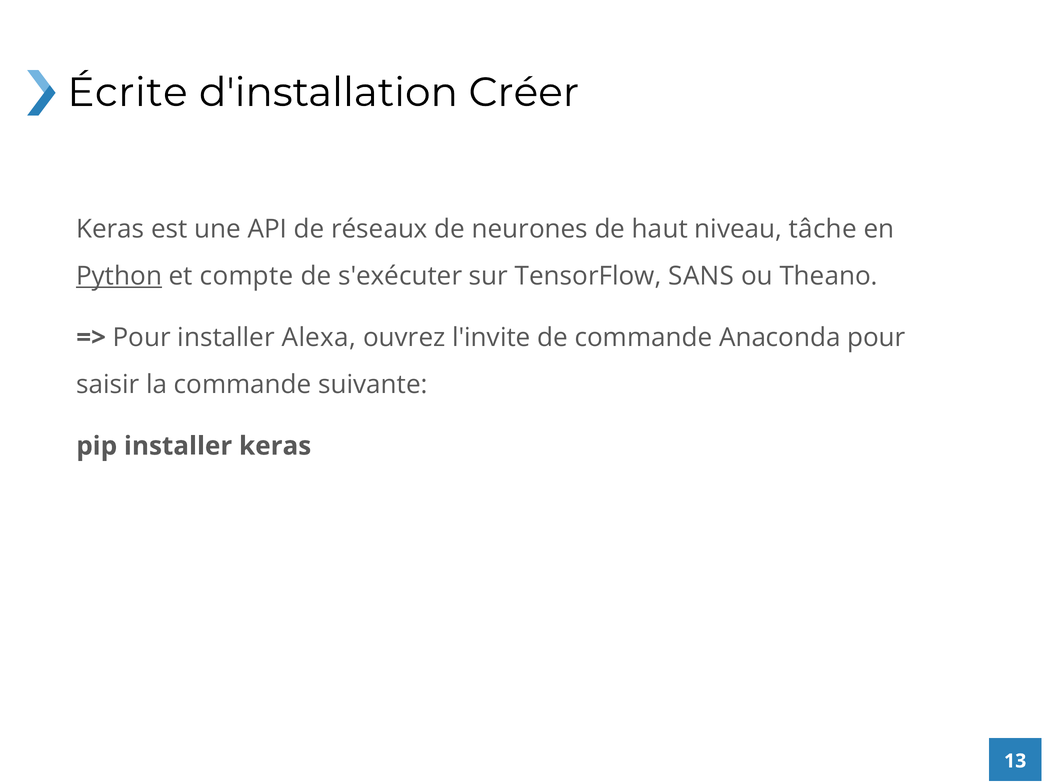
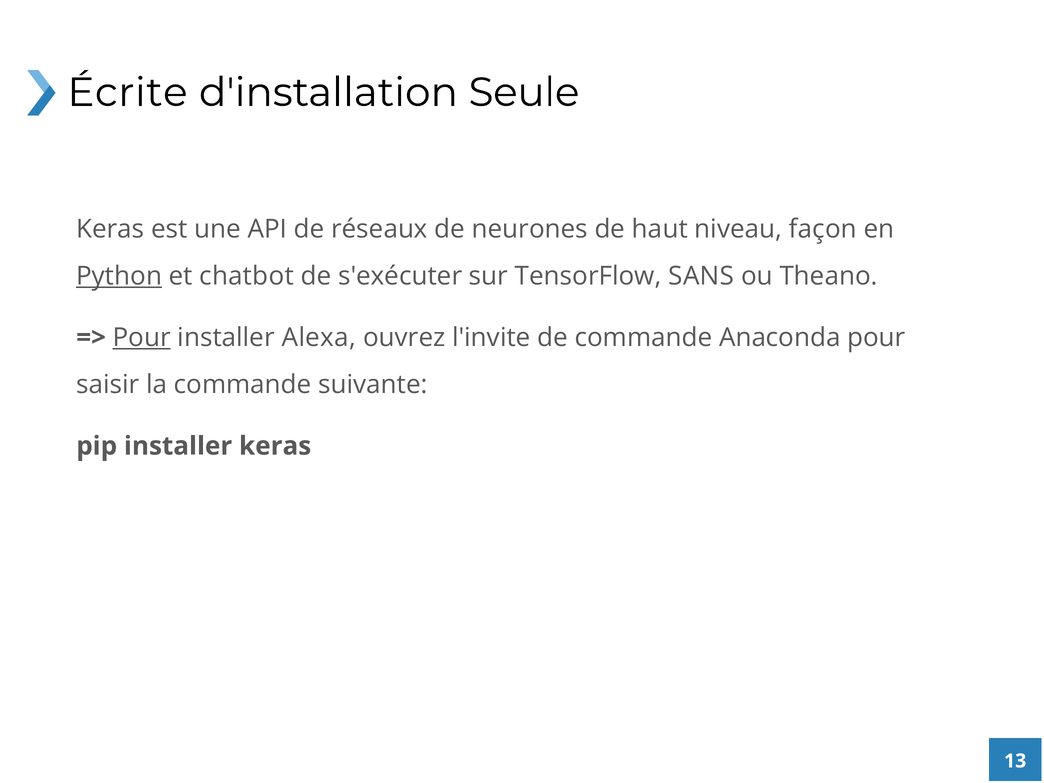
Créer: Créer -> Seule (524, 92)
tâche: tâche -> façon (823, 229)
compte: compte -> chatbot (247, 276)
Pour underline: none -> present (142, 338)
